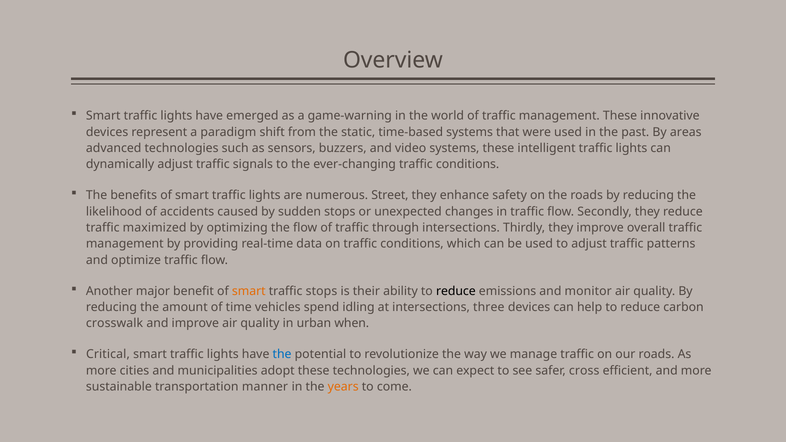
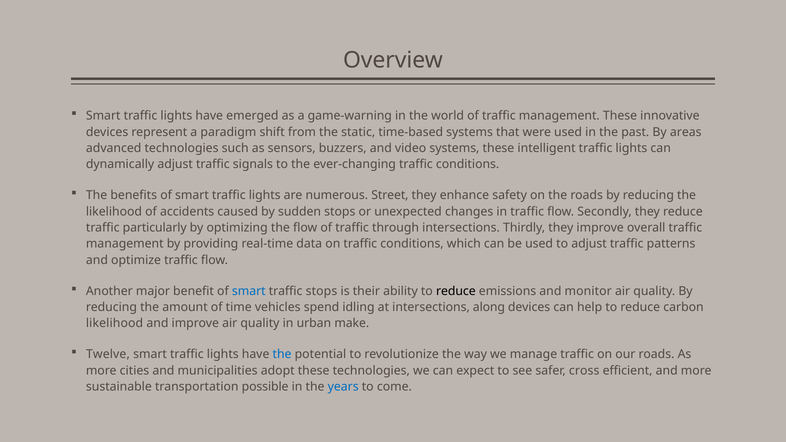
maximized: maximized -> particularly (155, 228)
smart colour: orange -> blue (249, 291)
three: three -> along (489, 307)
crosswalk: crosswalk -> likelihood (115, 323)
when: when -> make (352, 323)
Critical: Critical -> Twelve (108, 354)
manner: manner -> possible (265, 387)
years colour: orange -> blue (343, 387)
